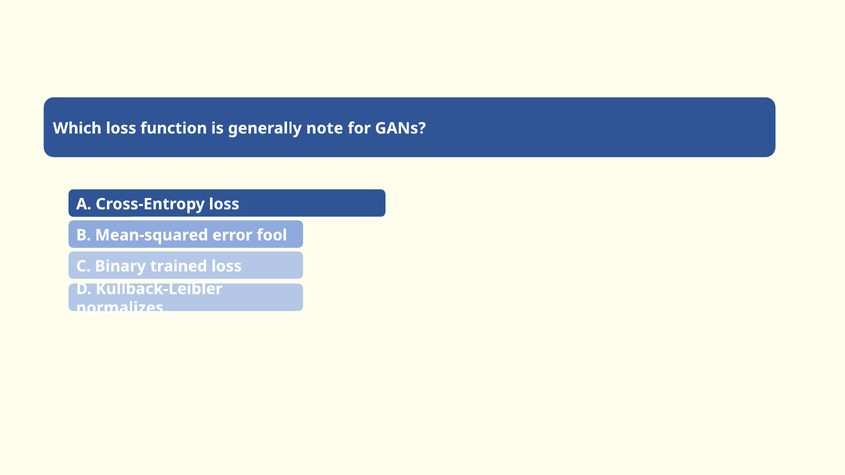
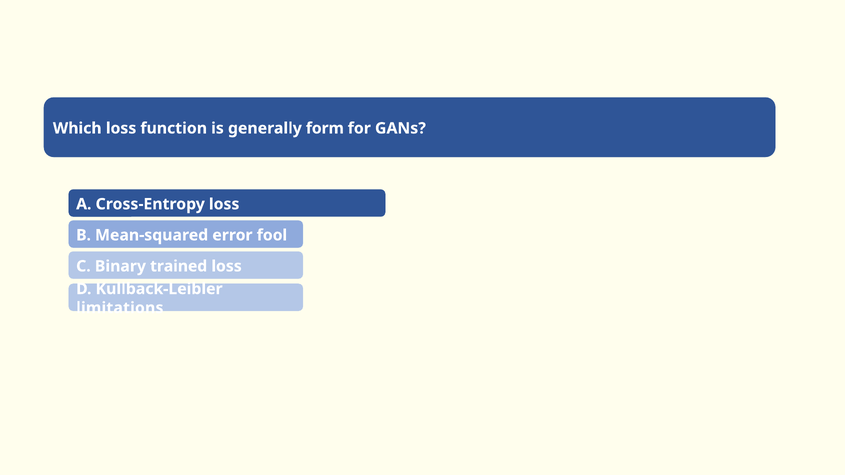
note: note -> form (325, 128)
normalizes: normalizes -> limitations (120, 308)
